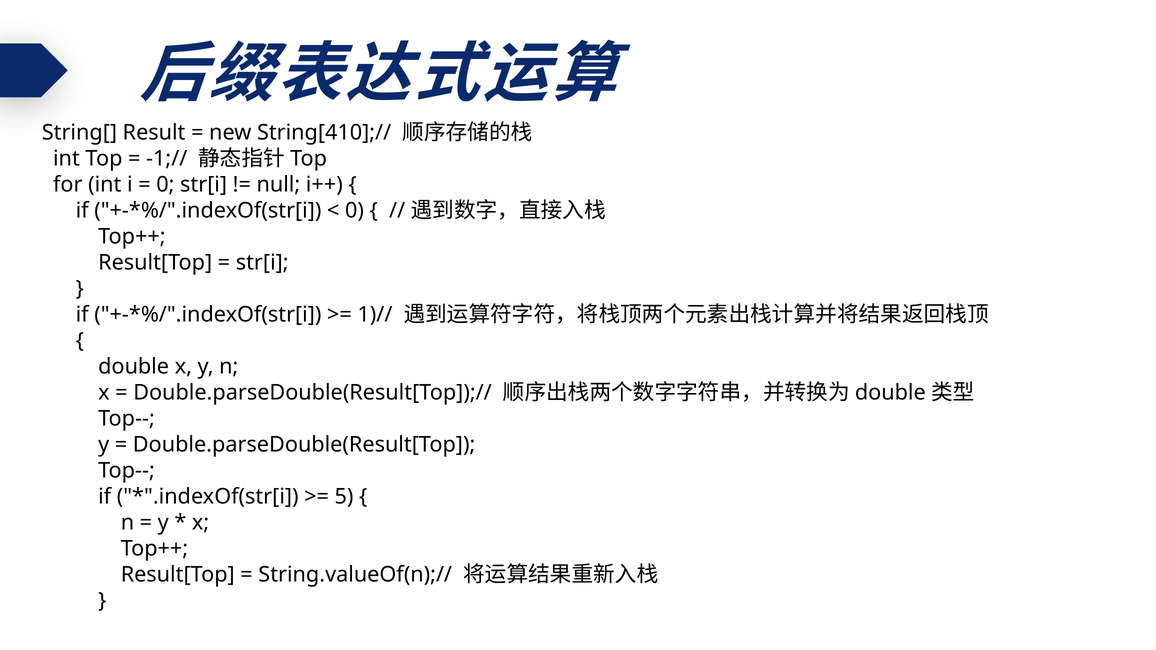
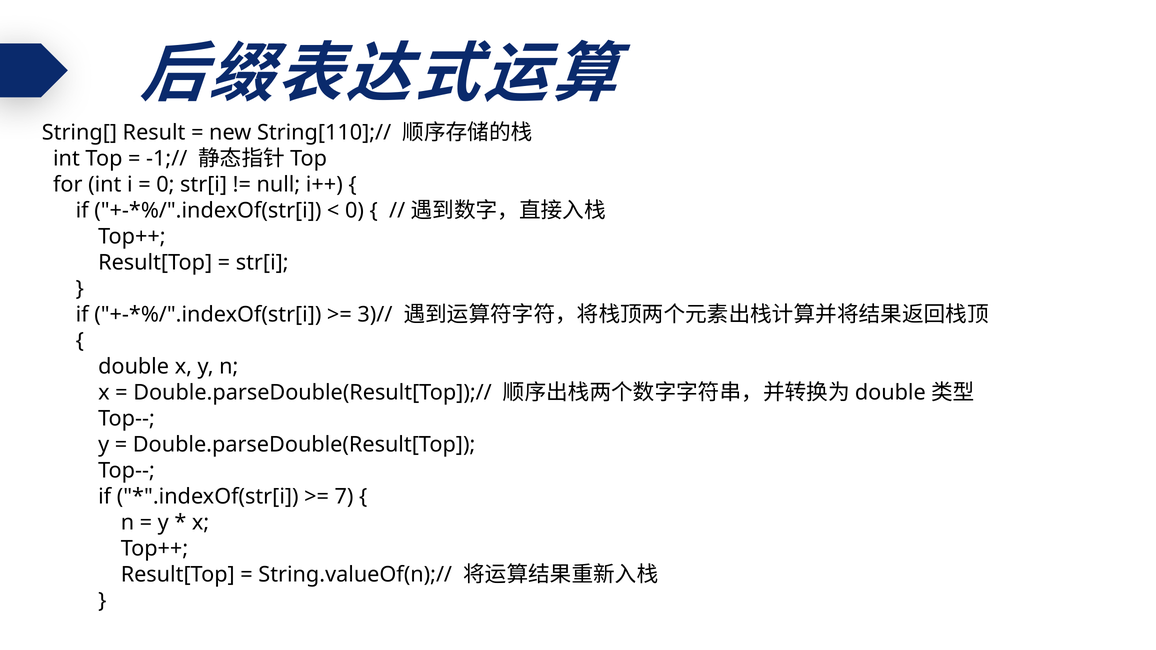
String[410];//: String[410];// -> String[110];// (324, 133)
1)//: 1)// -> 3)// (375, 315)
5: 5 -> 7 (344, 497)
